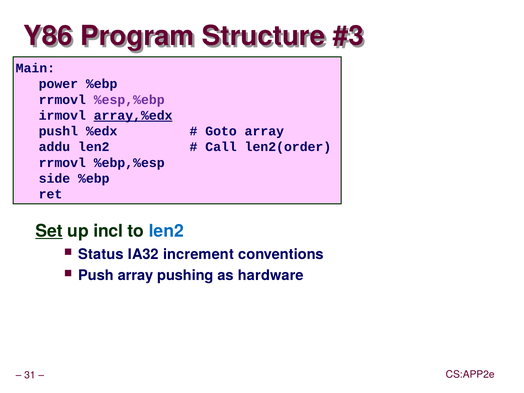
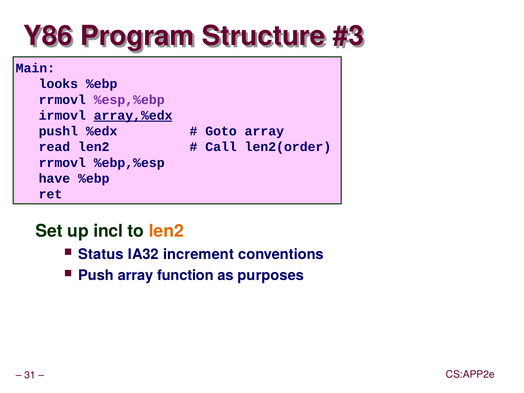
power: power -> looks (58, 84)
addu: addu -> read (54, 147)
side: side -> have (54, 178)
Set underline: present -> none (49, 231)
len2 colour: blue -> orange (166, 231)
pushing: pushing -> function (185, 275)
hardware: hardware -> purposes (271, 275)
